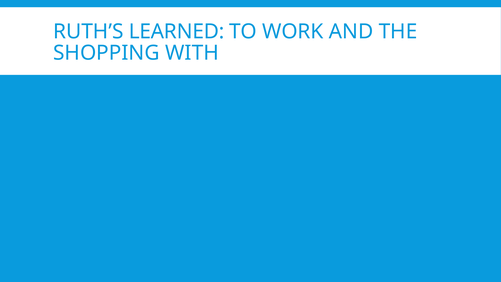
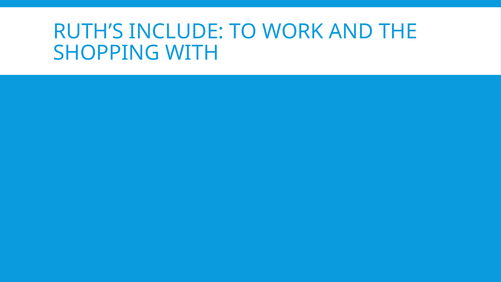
LEARNED: LEARNED -> INCLUDE (176, 32)
